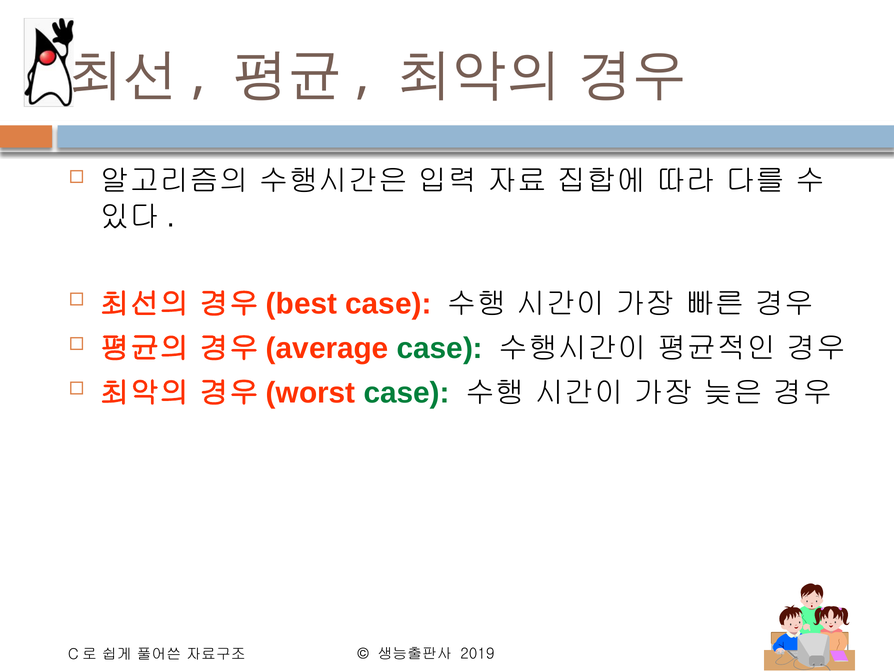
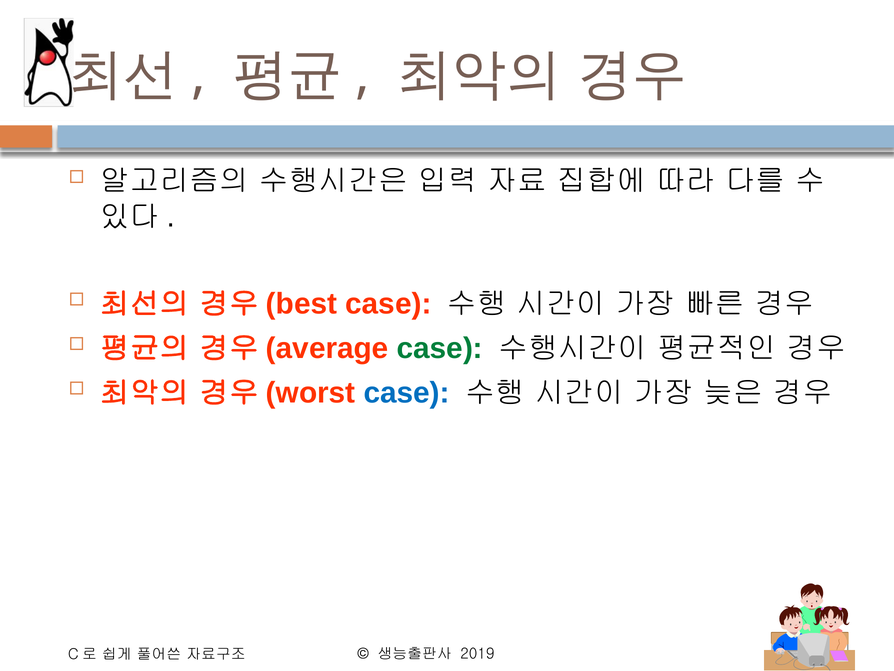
case colour: green -> blue (407, 393)
